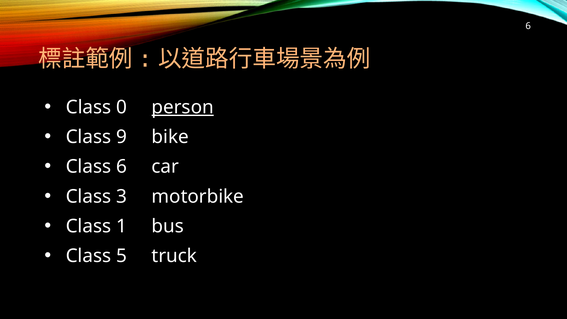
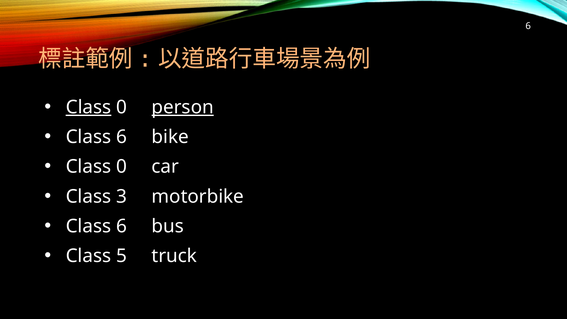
Class underline: none -> present (89, 107)
9: 9 -> 6 (122, 137)
6: 6 -> 0 (122, 167)
1: 1 -> 6 (122, 226)
